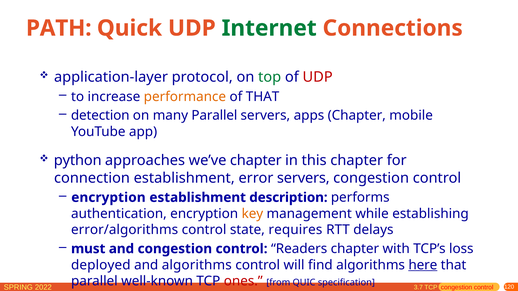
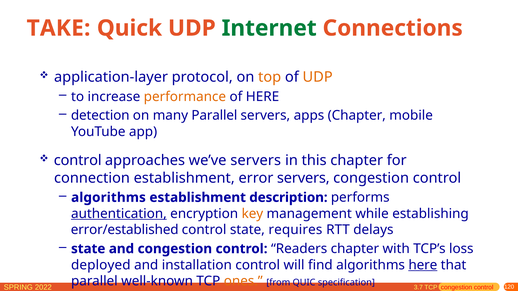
PATH: PATH -> TAKE (59, 28)
top colour: green -> orange (270, 77)
UDP colour: red -> orange (318, 77)
of THAT: THAT -> HERE (263, 97)
python: python -> control (78, 161)
we’ve chapter: chapter -> servers (256, 161)
encryption: encryption -> algorithms (108, 198)
authentication underline: none -> present (119, 214)
error/algorithms: error/algorithms -> error/established (125, 230)
must: must -> state (88, 249)
and algorithms: algorithms -> installation (197, 265)
ones colour: red -> orange (243, 281)
